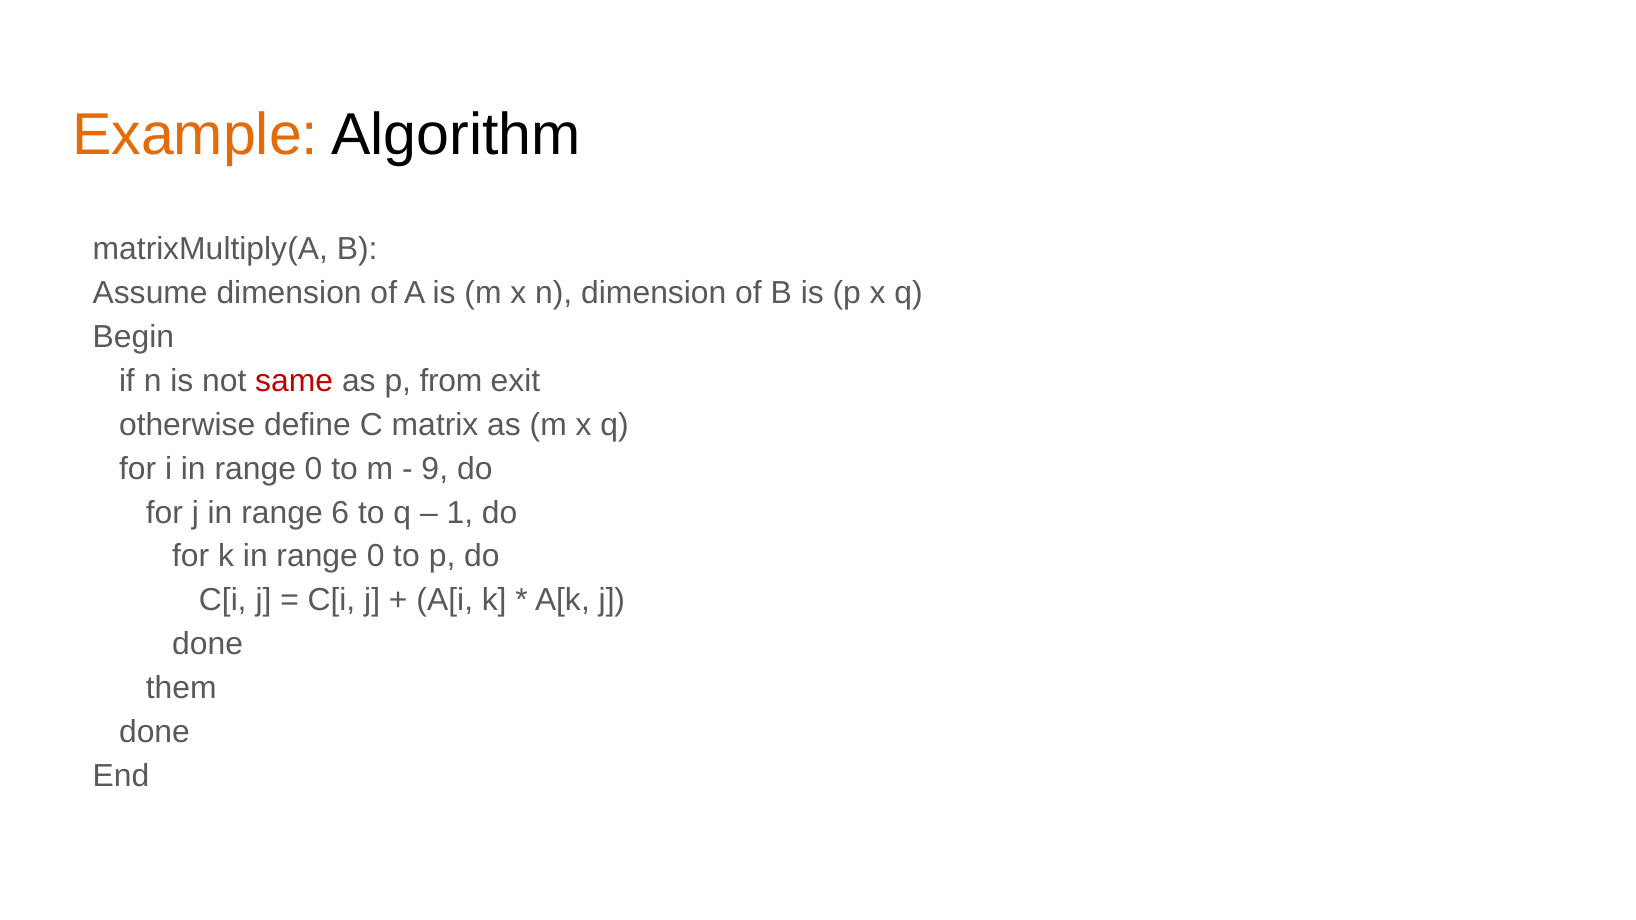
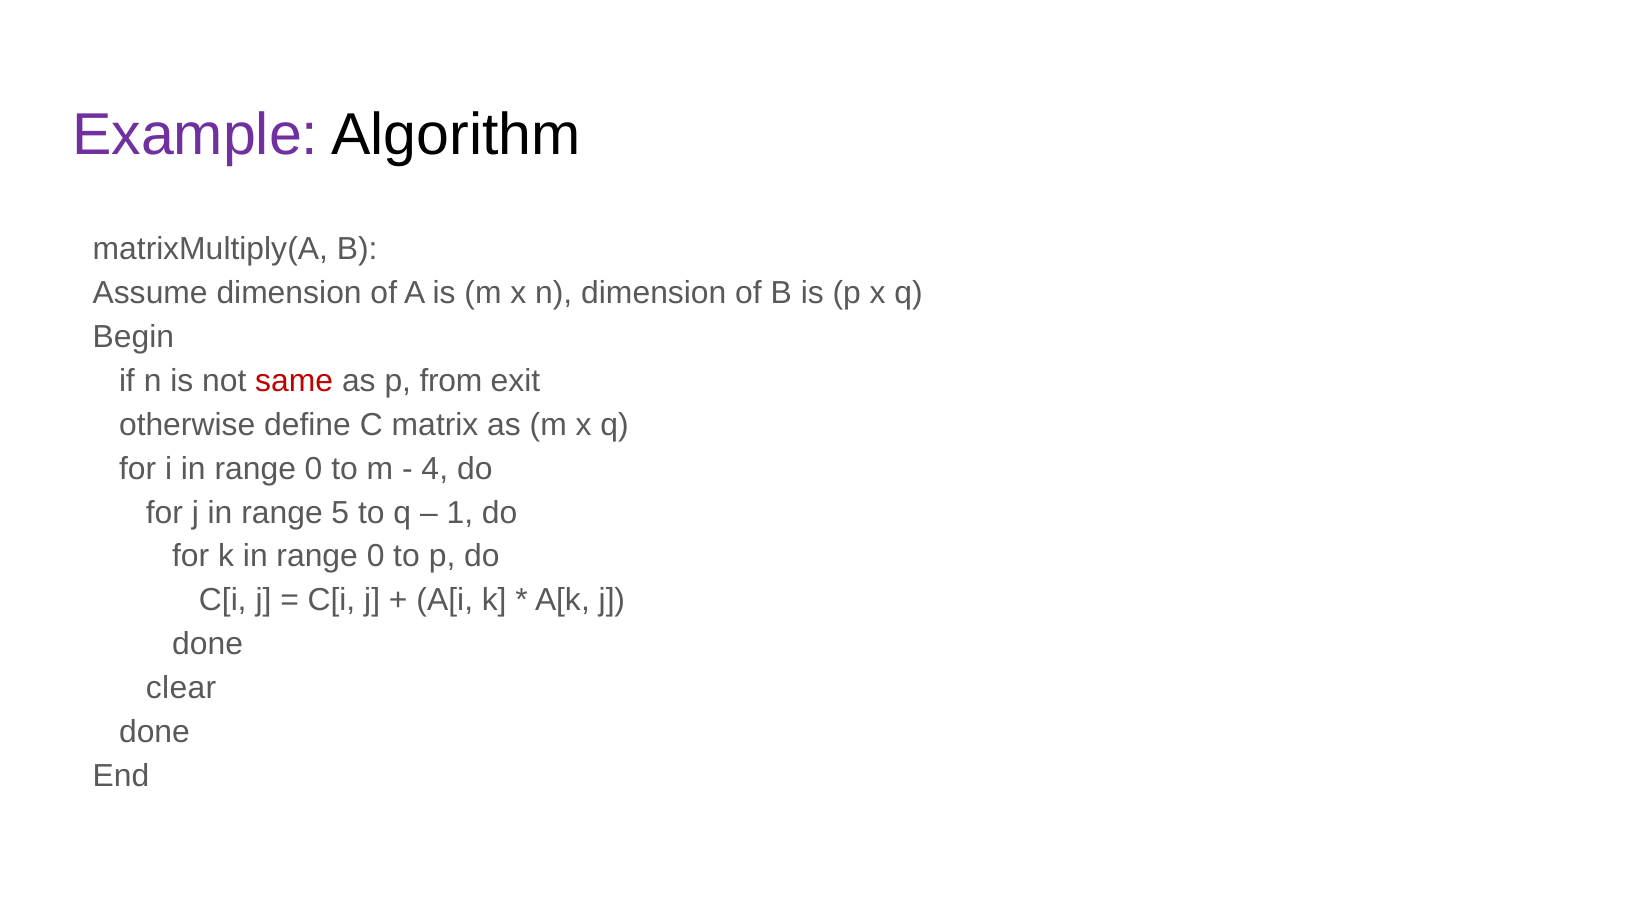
Example colour: orange -> purple (195, 136)
9: 9 -> 4 (435, 469)
6: 6 -> 5 (340, 513)
them: them -> clear (181, 688)
